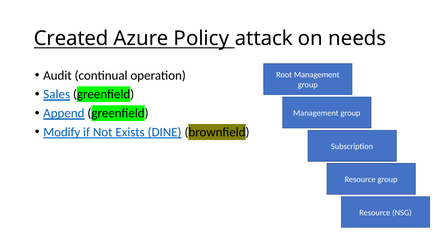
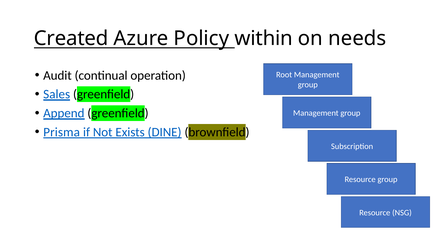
attack: attack -> within (264, 38)
Modify: Modify -> Prisma (62, 132)
